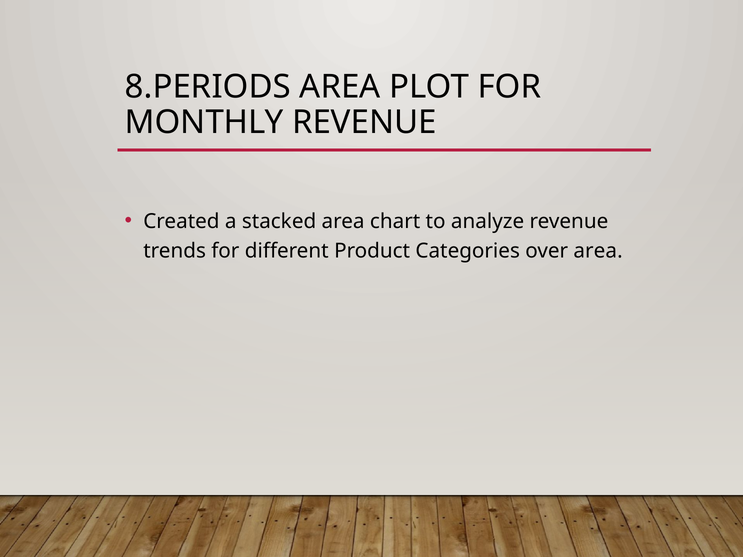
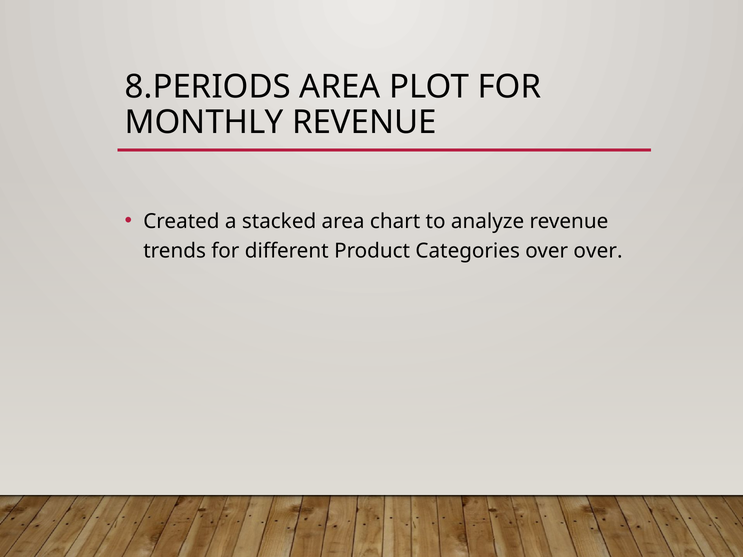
over area: area -> over (598, 251)
